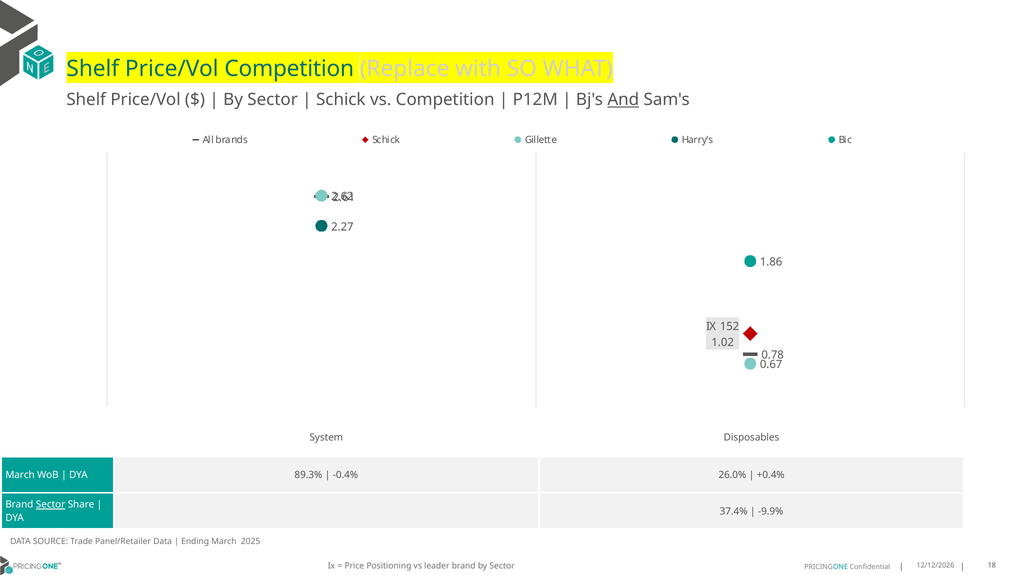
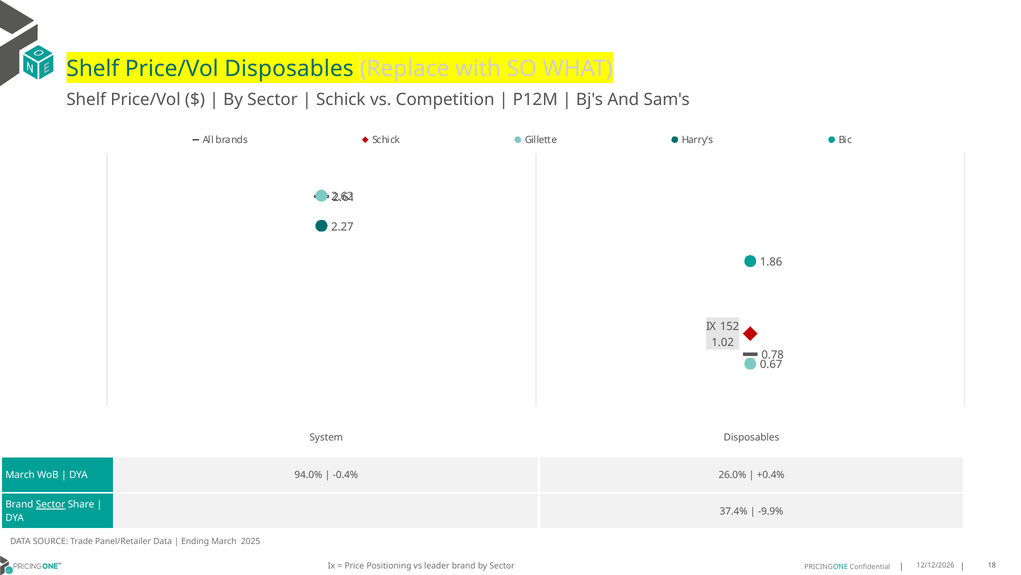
Price/Vol Competition: Competition -> Disposables (289, 69)
And underline: present -> none (623, 100)
89.3%: 89.3% -> 94.0% (308, 475)
